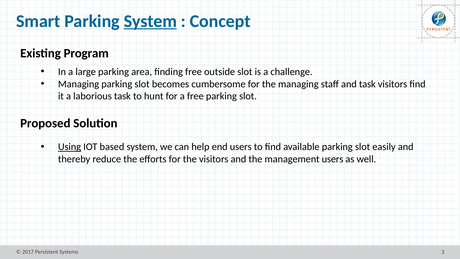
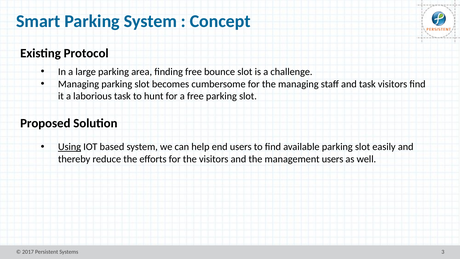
System underline: present -> none (150, 21)
Program: Program -> Protocol (86, 53)
outside: outside -> bounce (220, 72)
